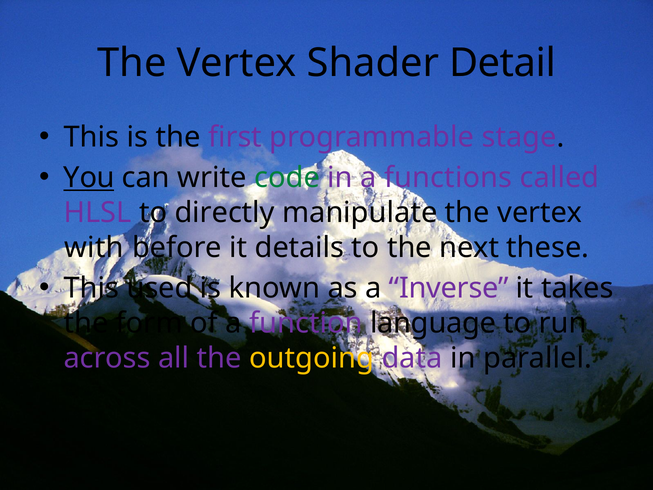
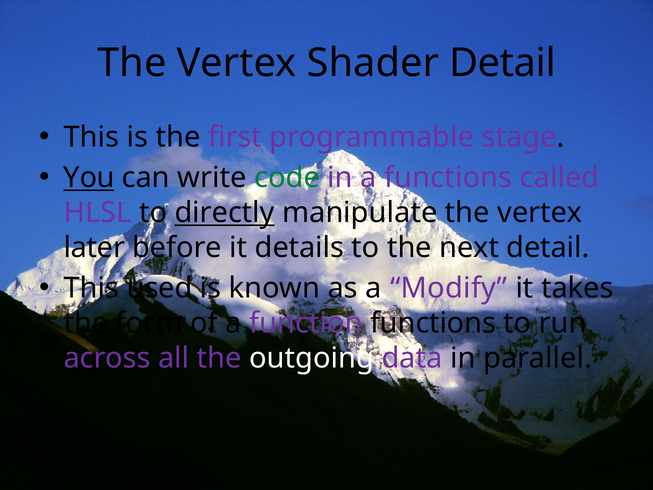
directly underline: none -> present (225, 213)
with: with -> later (94, 247)
next these: these -> detail (548, 247)
Inverse: Inverse -> Modify (449, 288)
function language: language -> functions (433, 323)
outgoing colour: yellow -> white (312, 358)
